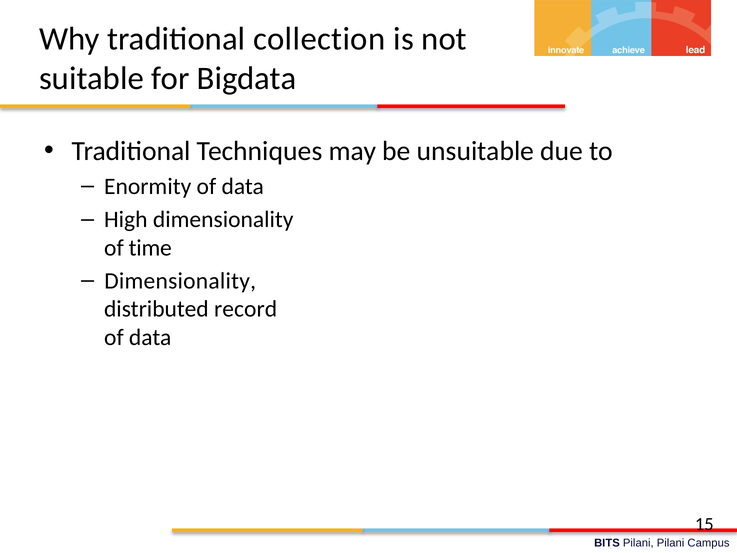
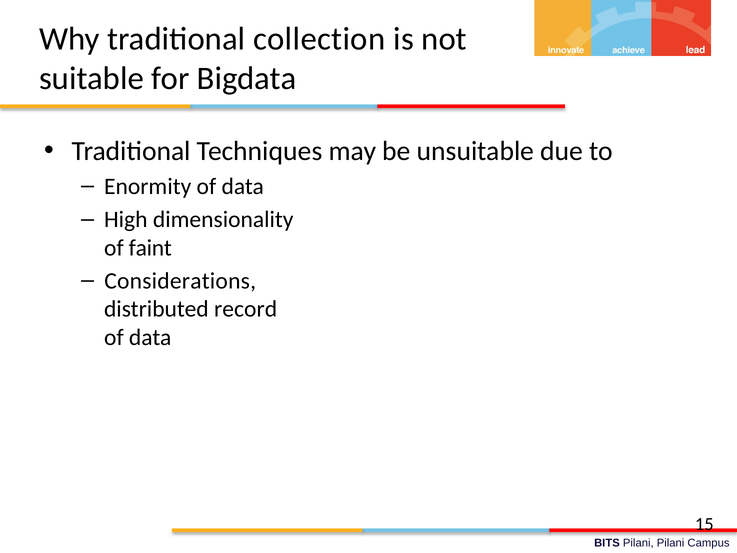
time: time -> faint (150, 248)
Dimensionality: Dimensionality -> Considerations (180, 281)
